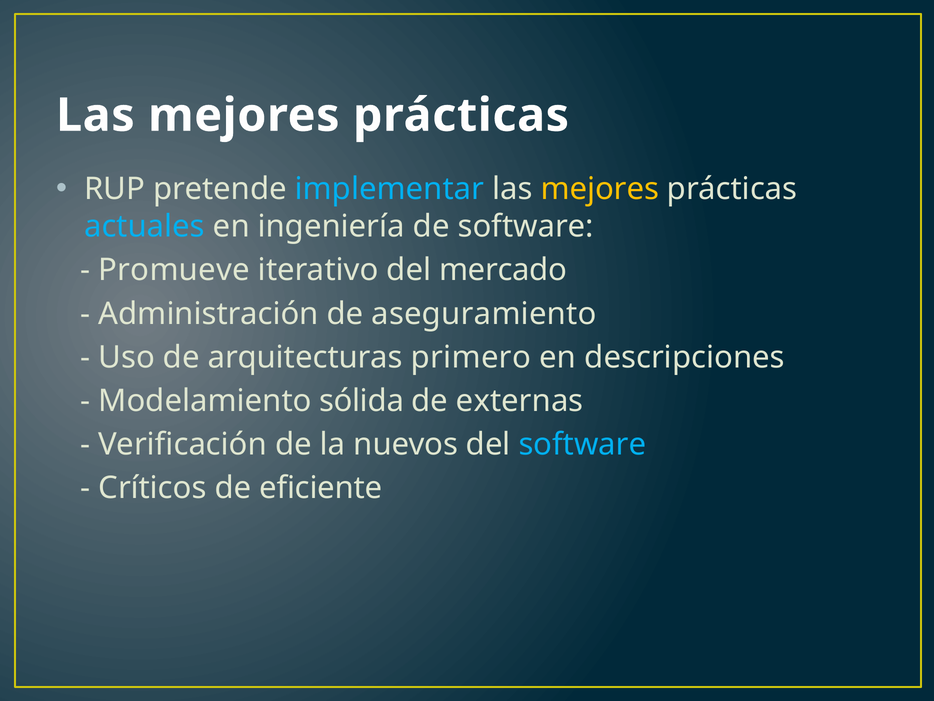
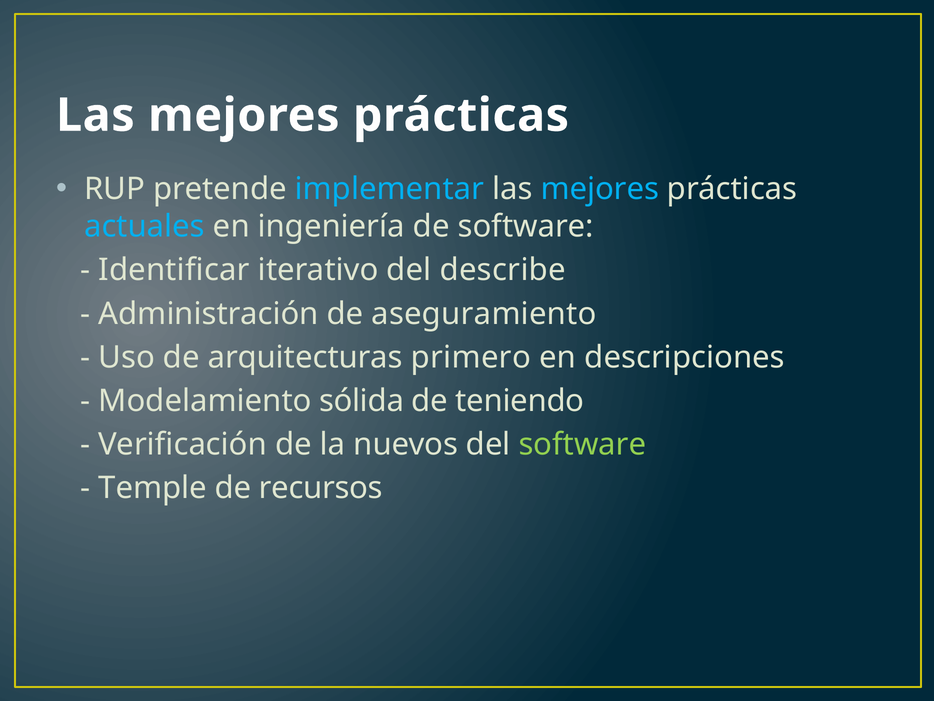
mejores colour: yellow -> light blue (600, 189)
Promueve: Promueve -> Identificar (174, 270)
mercado: mercado -> describe (503, 270)
externas: externas -> teniendo (520, 401)
software colour: light blue -> light green (582, 444)
Críticos: Críticos -> Temple (152, 488)
eficiente: eficiente -> recursos (321, 488)
